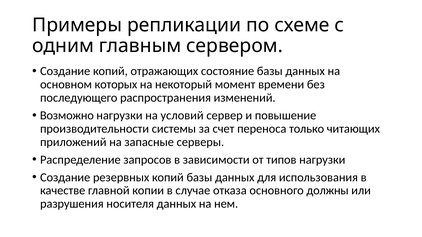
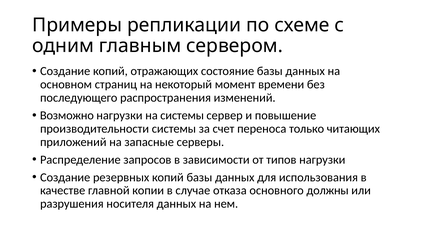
которых: которых -> страниц (116, 85)
на условий: условий -> системы (182, 116)
